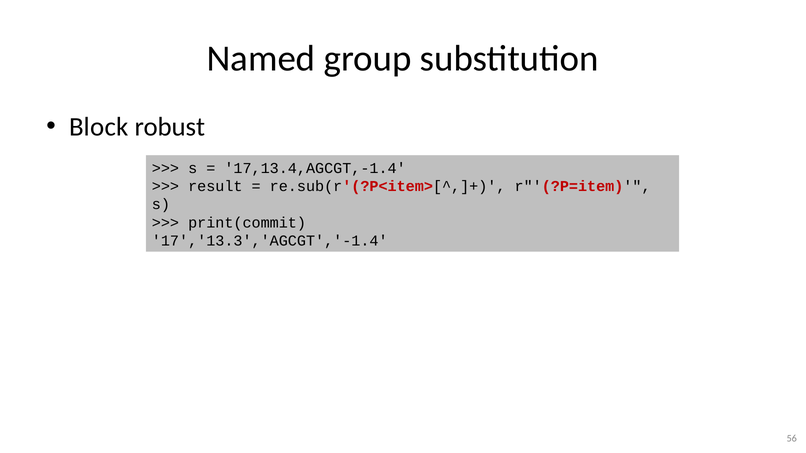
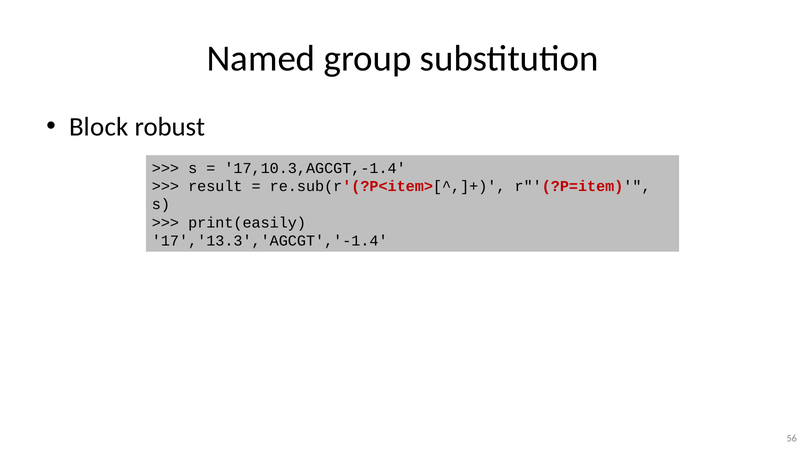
17,13.4,AGCGT,-1.4: 17,13.4,AGCGT,-1.4 -> 17,10.3,AGCGT,-1.4 (315, 168)
print(commit: print(commit -> print(easily (247, 223)
